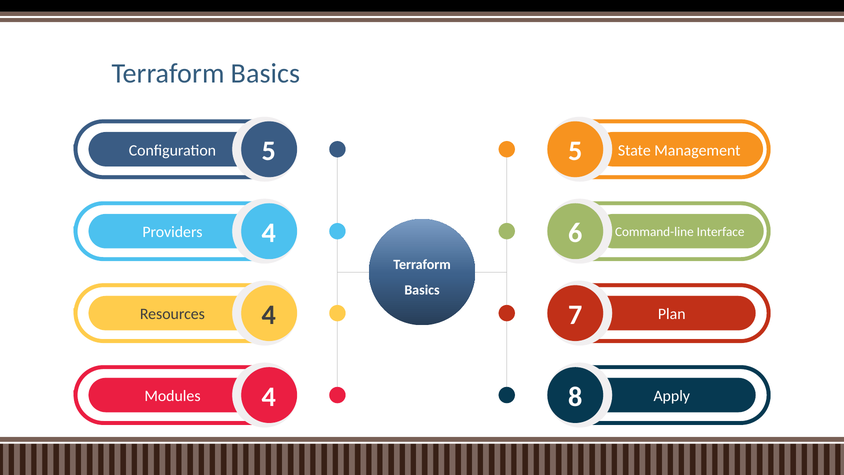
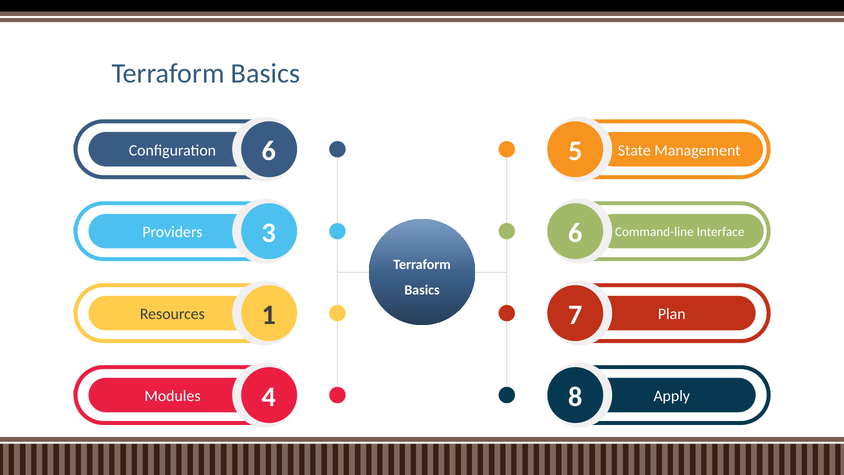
Configuration 5: 5 -> 6 (269, 151)
Providers 4: 4 -> 3 (269, 233)
Resources 4: 4 -> 1 (269, 315)
